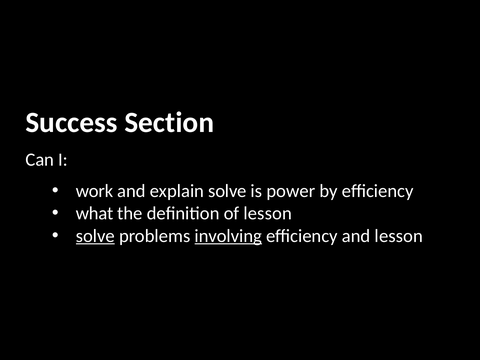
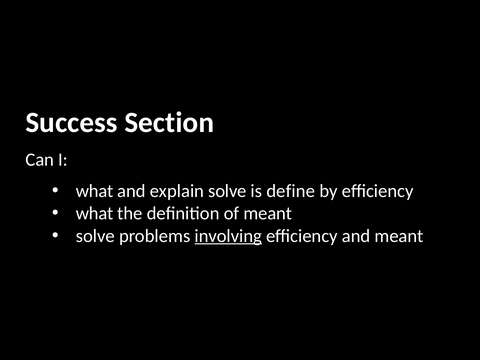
work: work -> what (95, 191)
power: power -> define (291, 191)
of lesson: lesson -> meant (268, 213)
solve underline: present -> none (95, 236)
and lesson: lesson -> meant (399, 236)
